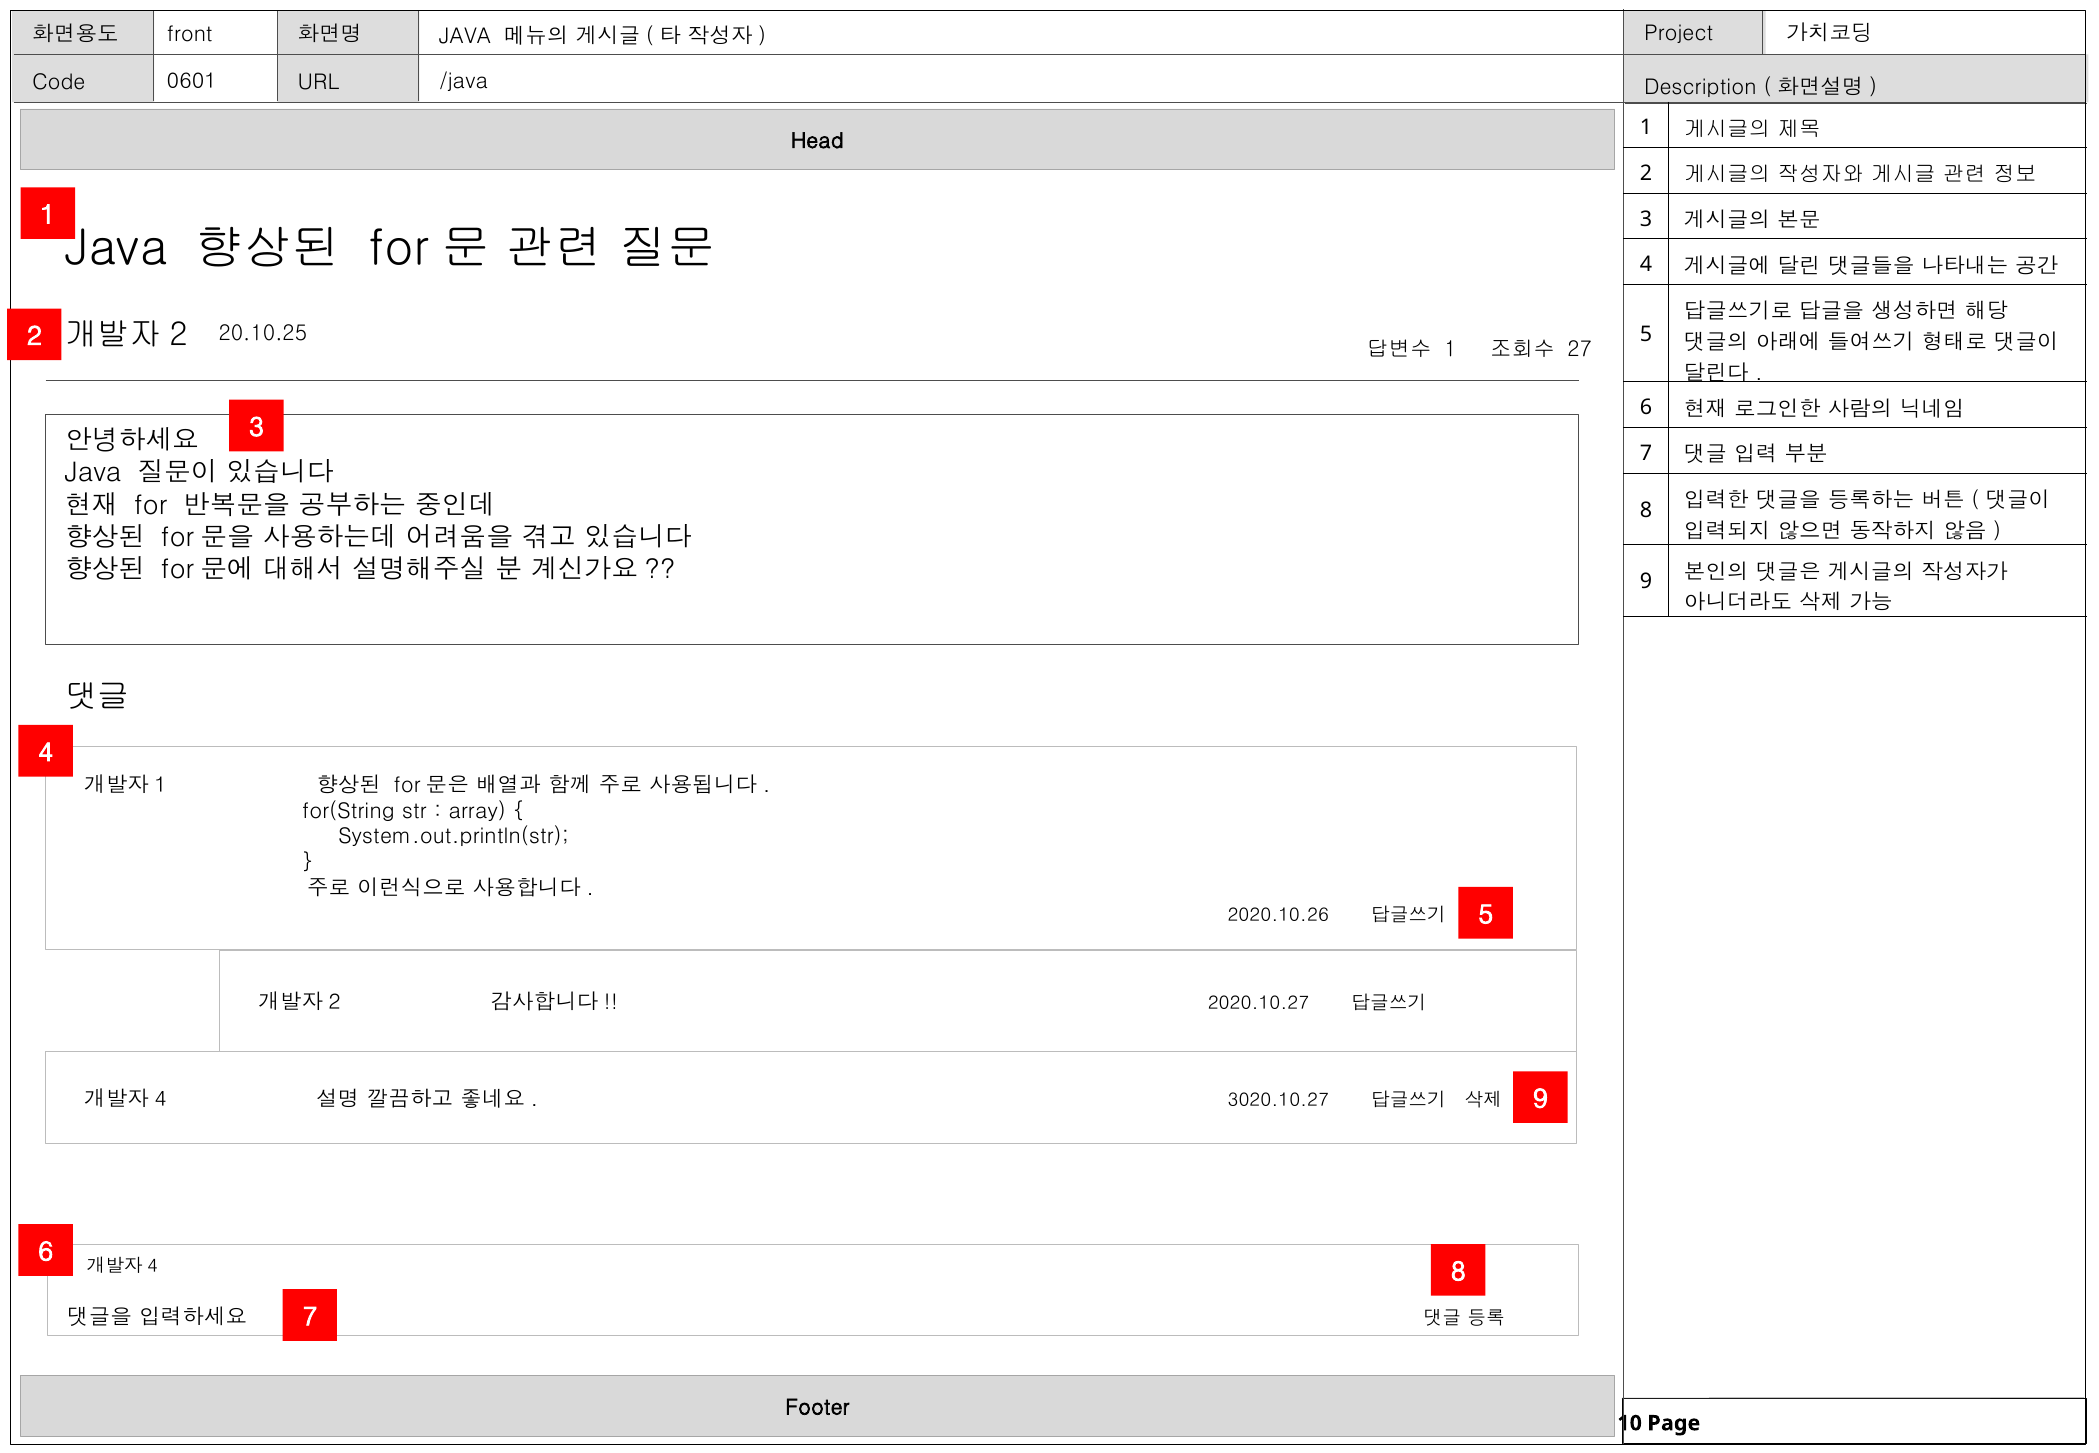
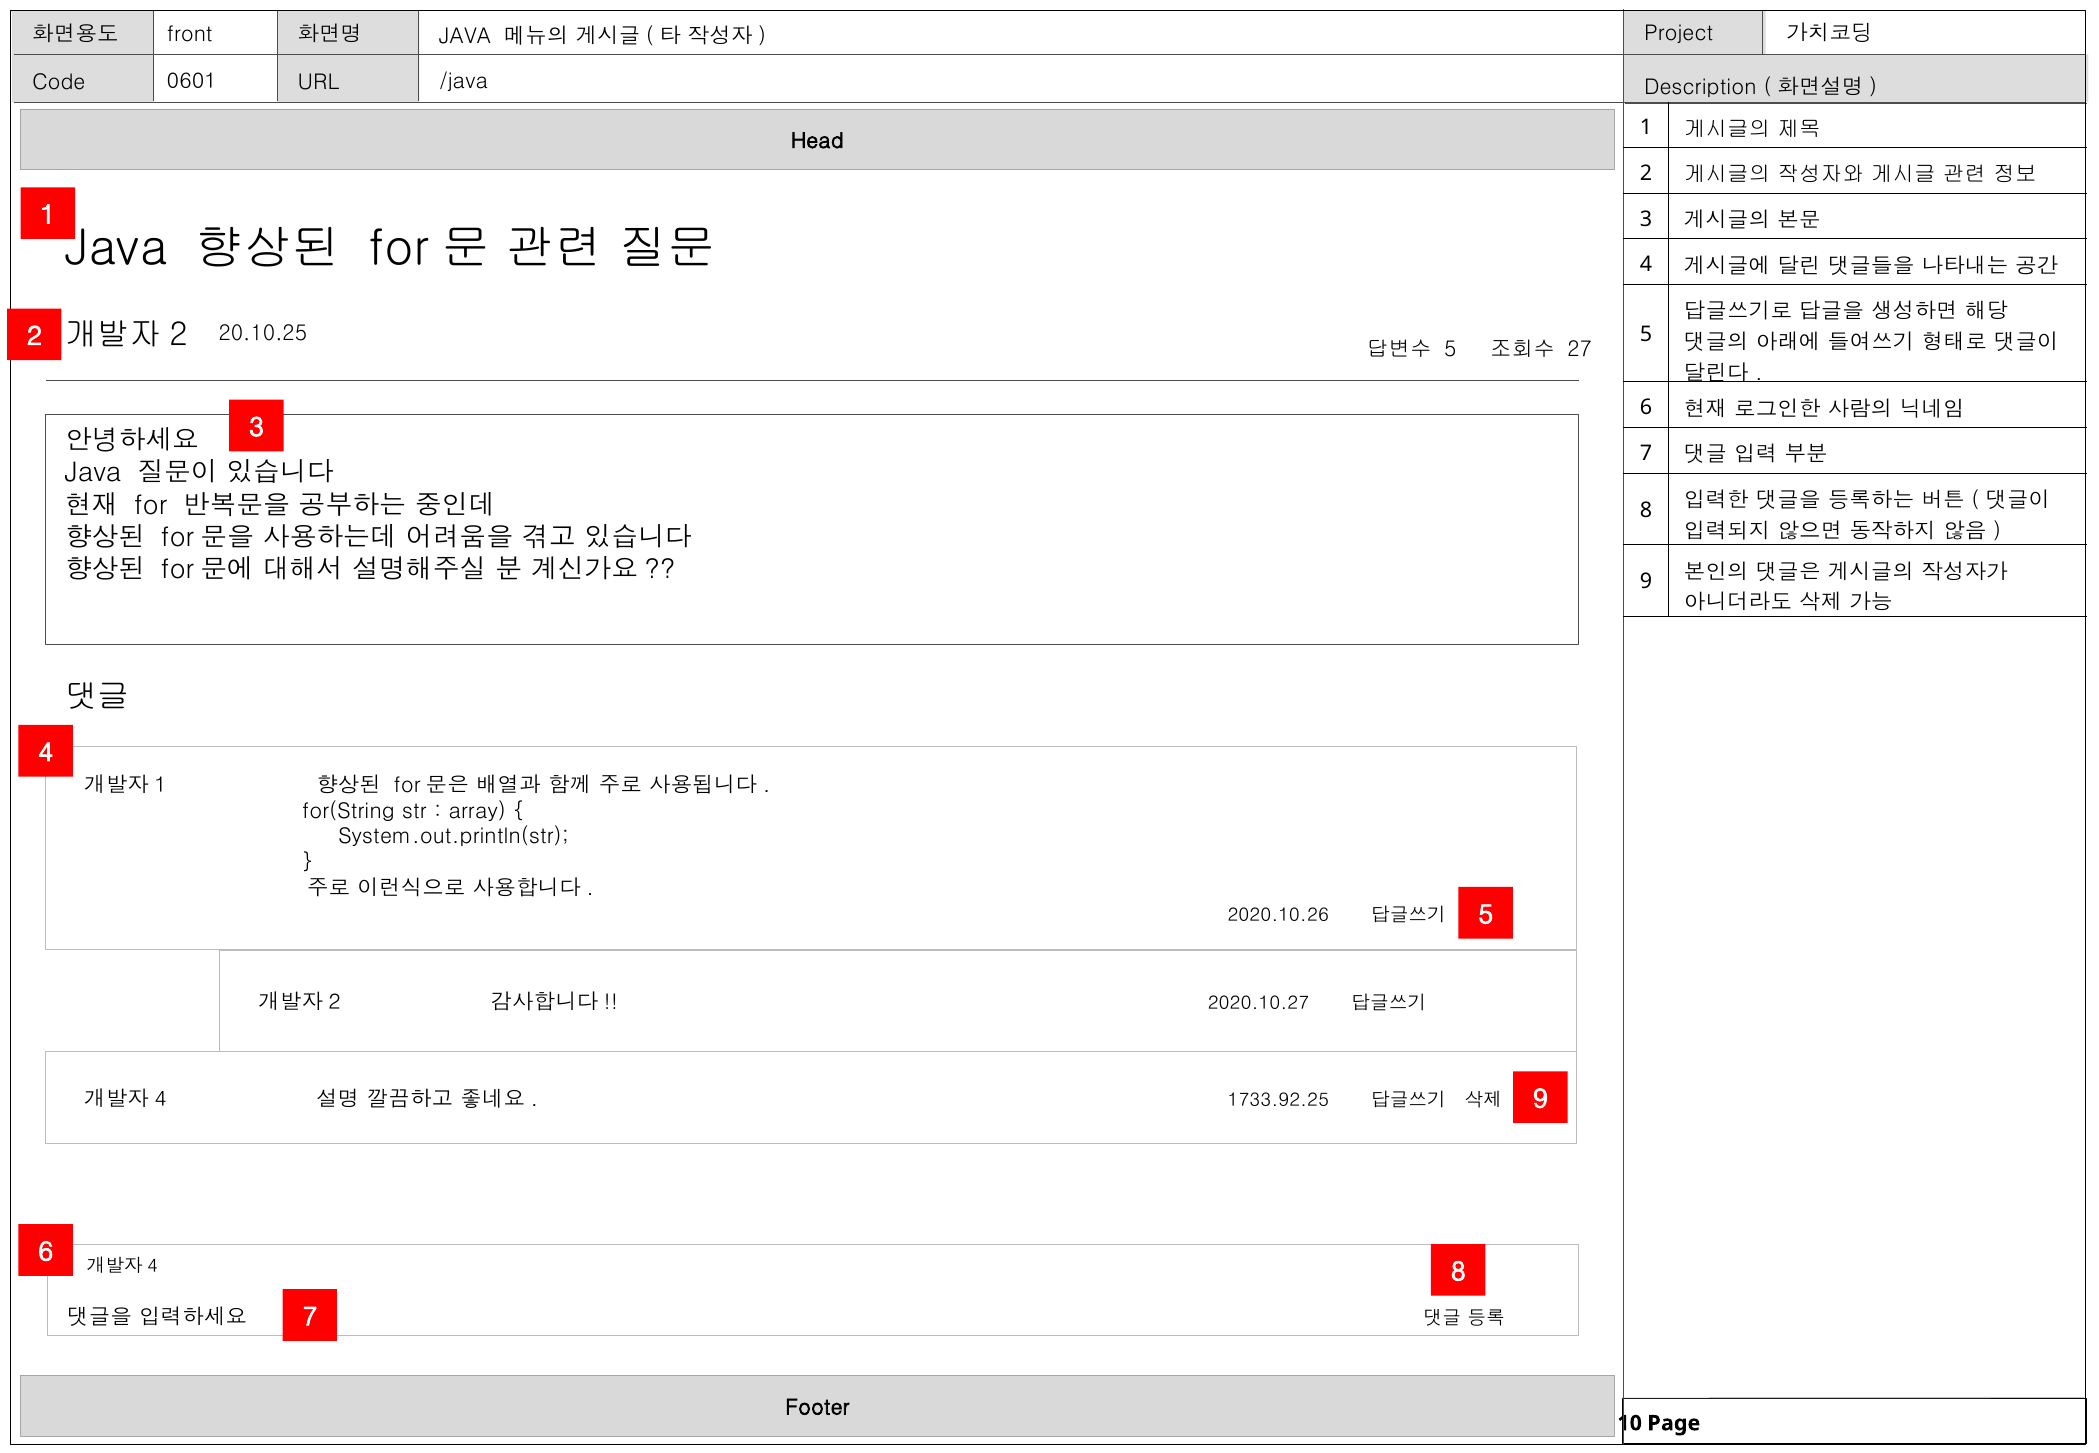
1: 1 -> 5 (1450, 349)
3020.10.27: 3020.10.27 -> 1733.92.25 (1278, 1100)
